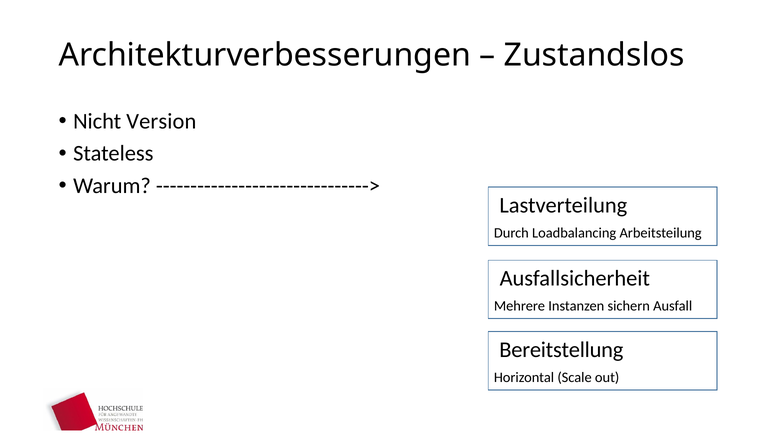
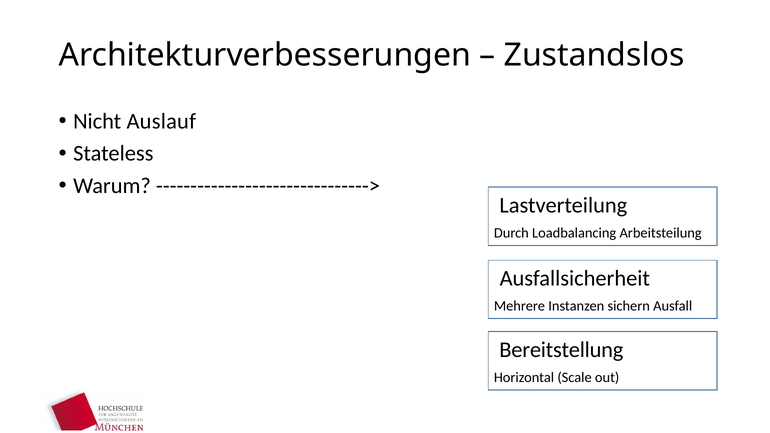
Version: Version -> Auslauf (161, 121)
